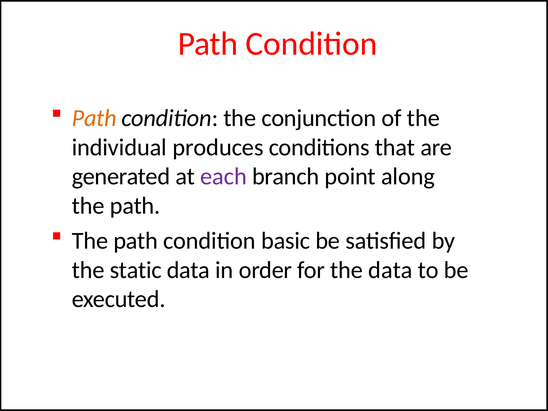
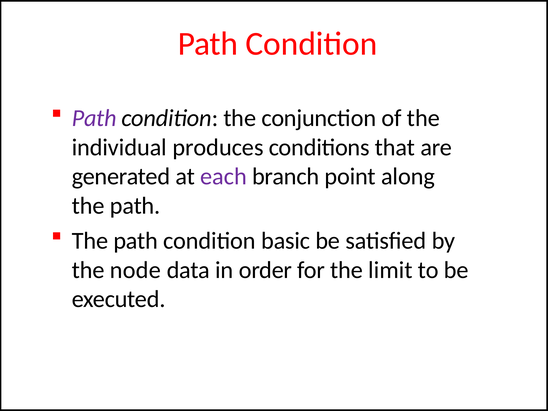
Path colour: orange -> purple (94, 118)
static: static -> node (135, 270)
the data: data -> limit (390, 270)
